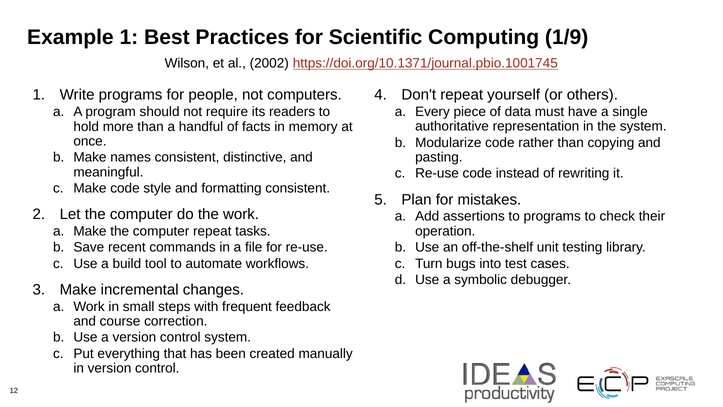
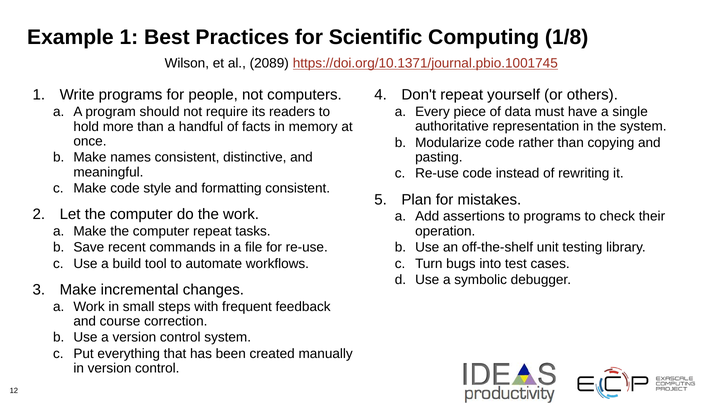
1/9: 1/9 -> 1/8 (567, 37)
2002: 2002 -> 2089 (269, 63)
